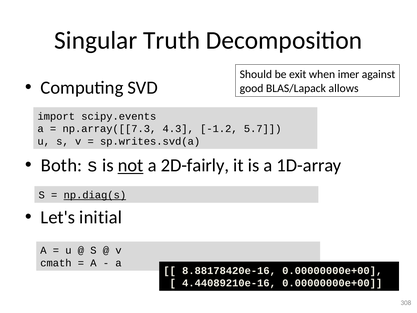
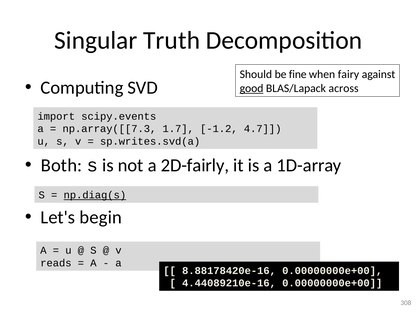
exit: exit -> fine (298, 74)
imer: imer -> fairy (348, 74)
good underline: none -> present (252, 88)
allows: allows -> across (344, 88)
4.3: 4.3 -> 1.7 (178, 129)
5.7: 5.7 -> 4.7 (263, 129)
not underline: present -> none (131, 165)
initial: initial -> begin (101, 217)
cmath: cmath -> reads (56, 263)
